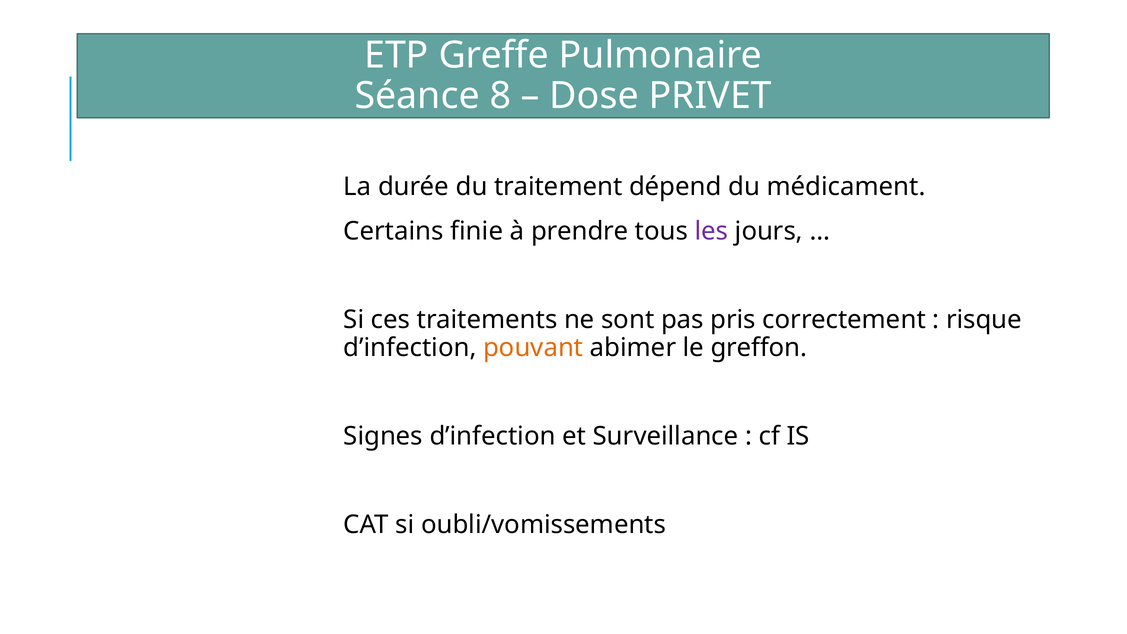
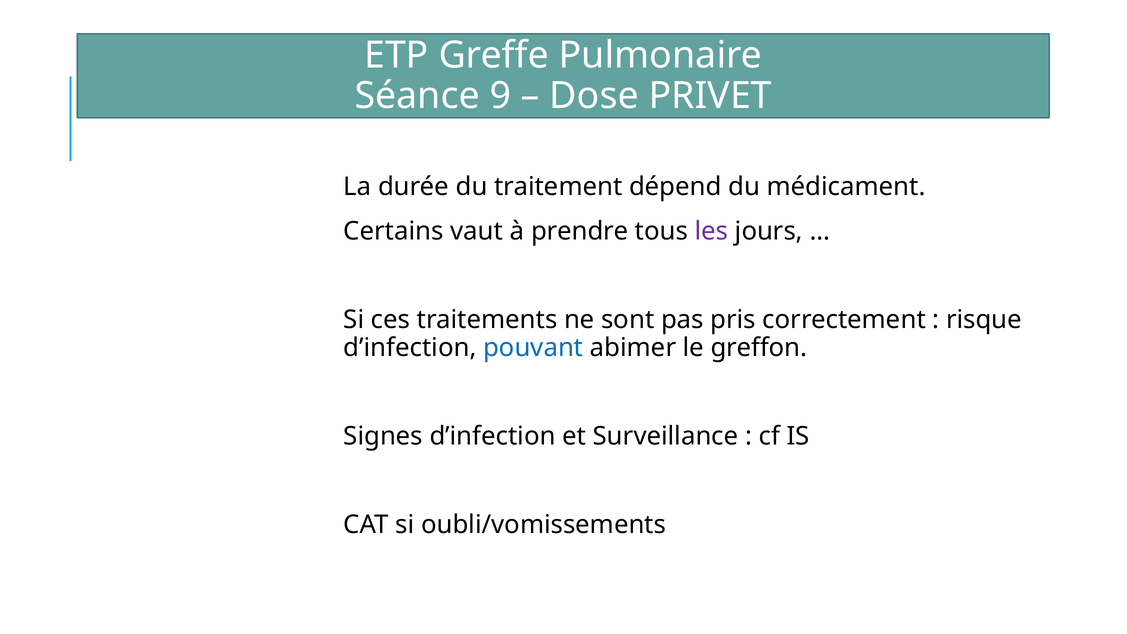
8: 8 -> 9 (500, 96)
finie: finie -> vaut (477, 231)
pouvant colour: orange -> blue (533, 347)
